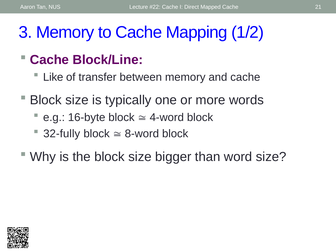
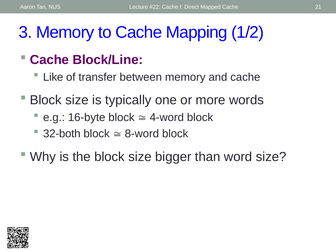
32-fully: 32-fully -> 32-both (62, 134)
